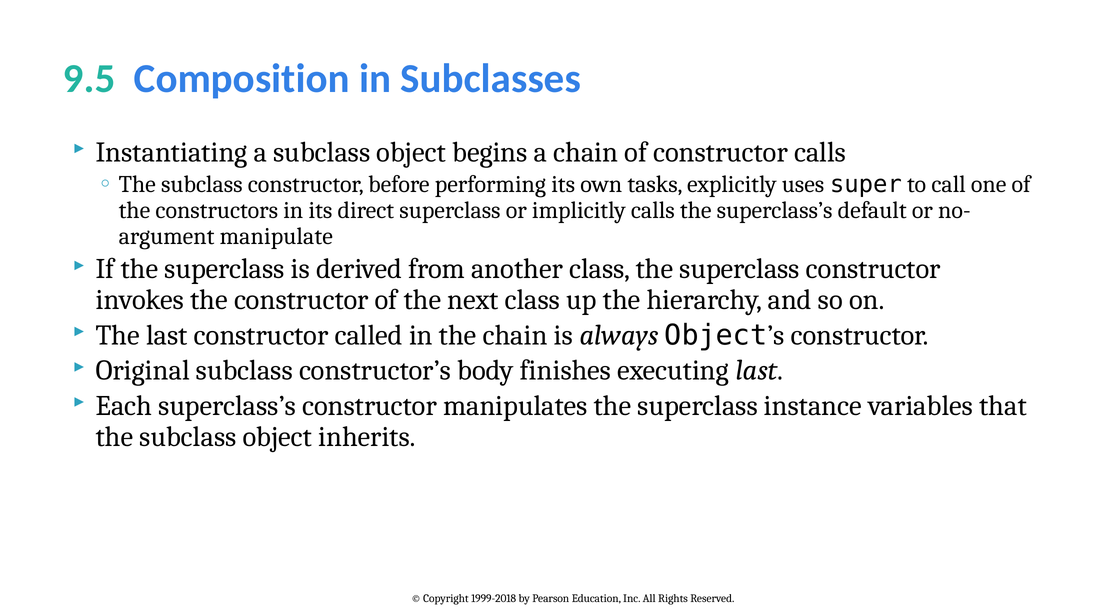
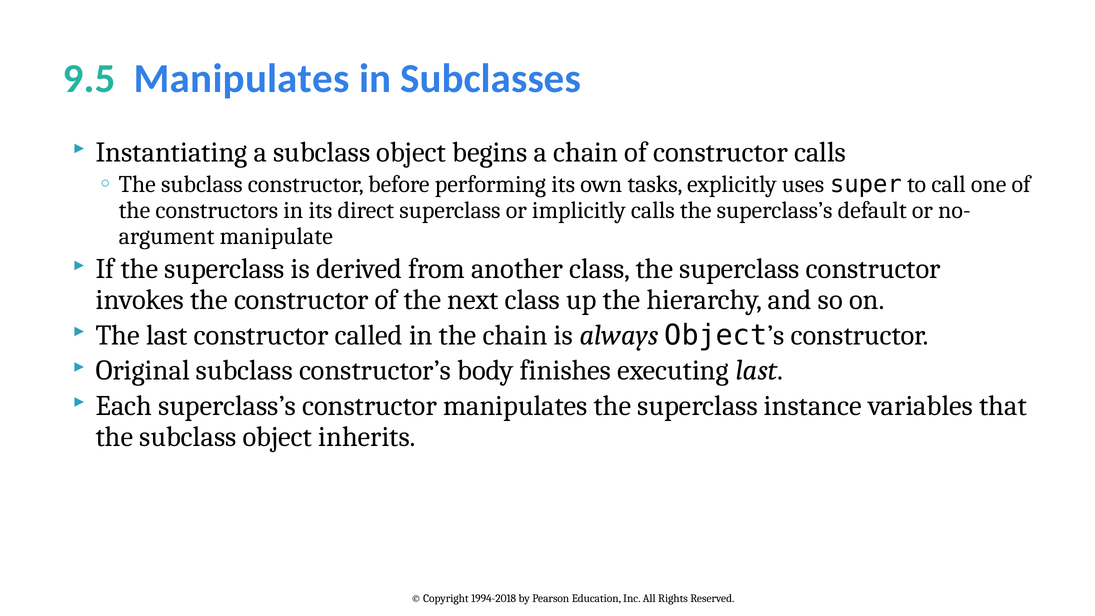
9.5 Composition: Composition -> Manipulates (242, 79)
1999-2018: 1999-2018 -> 1994-2018 (494, 598)
